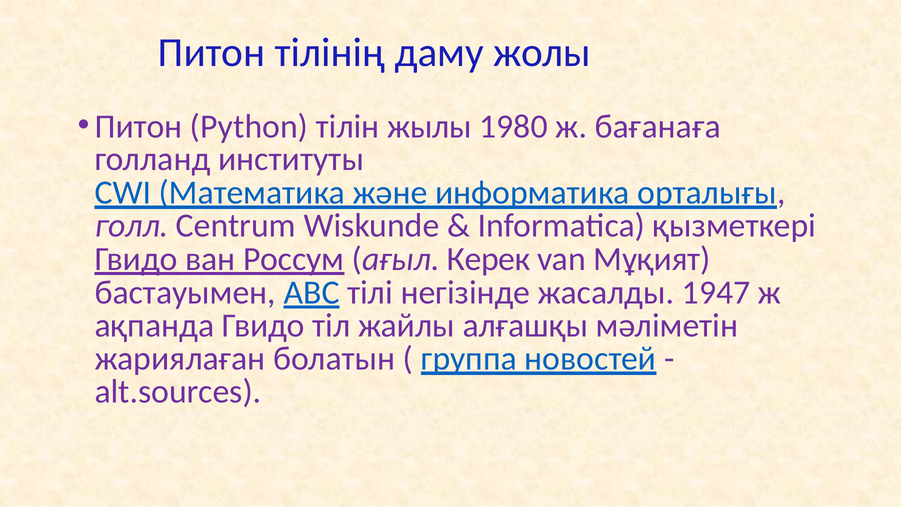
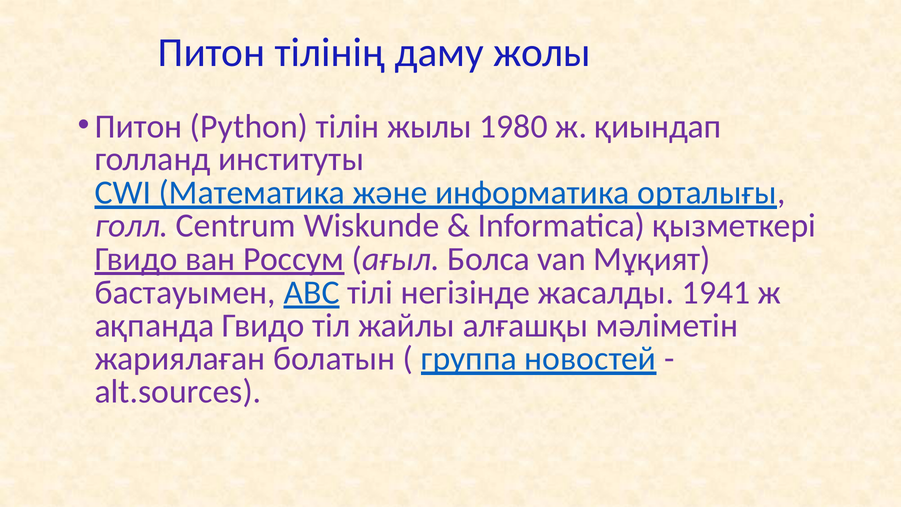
бағанаға: бағанаға -> қиындап (658, 126)
Керек: Керек -> Болса (489, 259)
1947: 1947 -> 1941 (716, 292)
